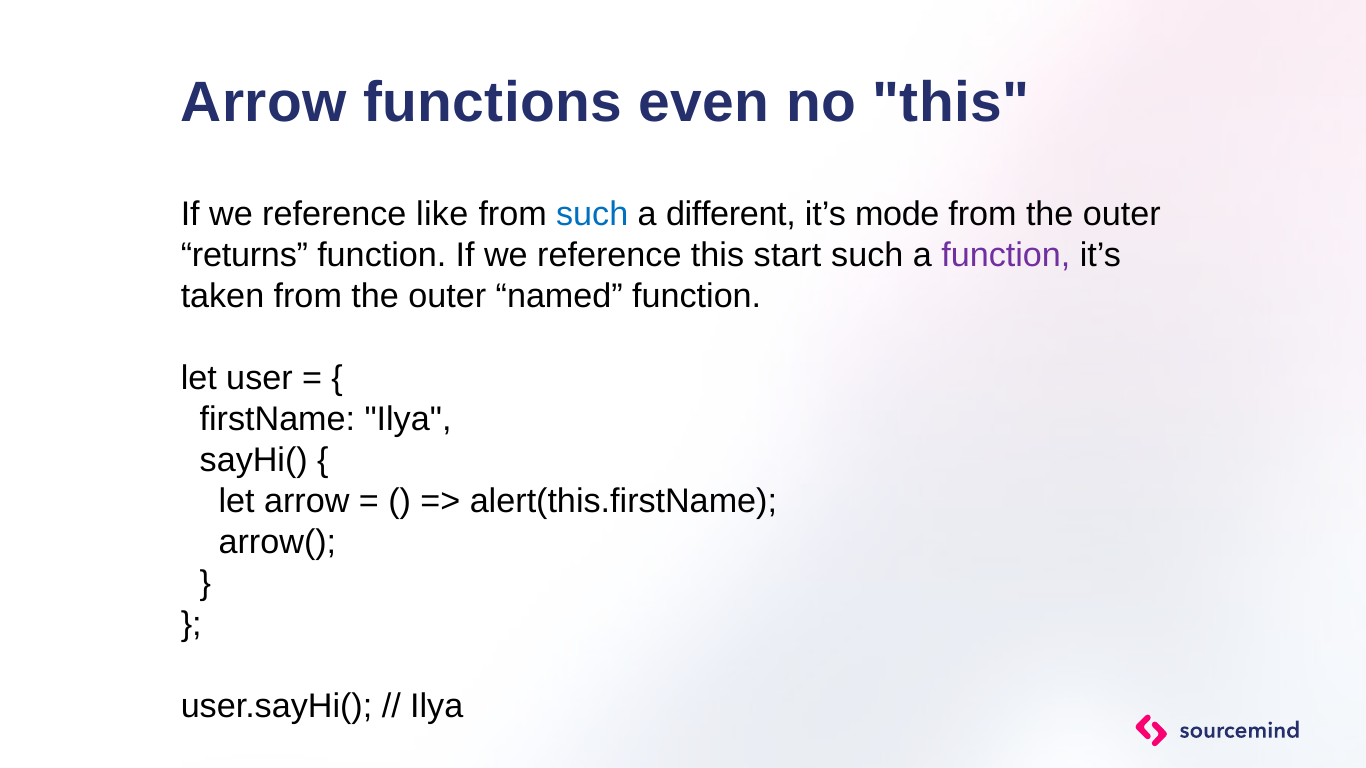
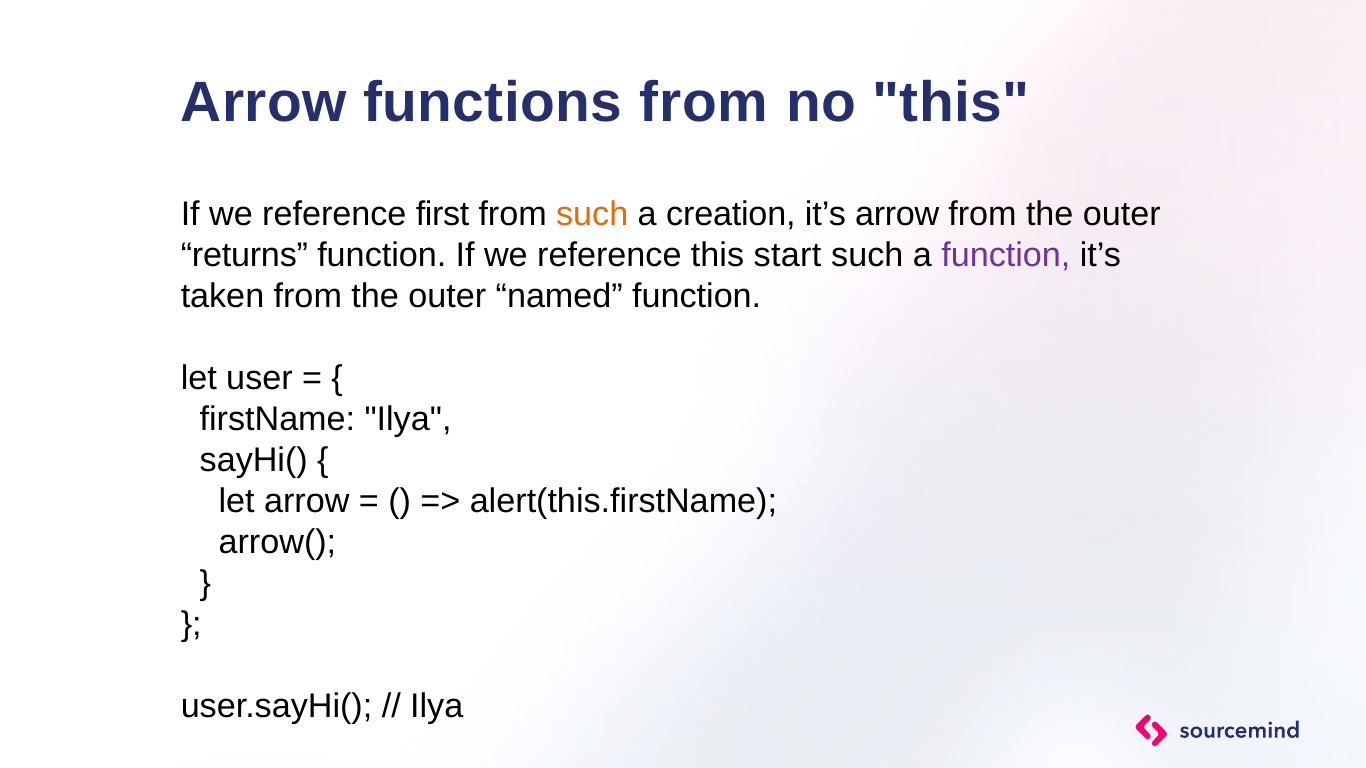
functions even: even -> from (704, 103)
like: like -> first (443, 215)
such colour: blue -> orange (592, 215)
different: different -> creation (731, 215)
it’s mode: mode -> arrow (897, 215)
